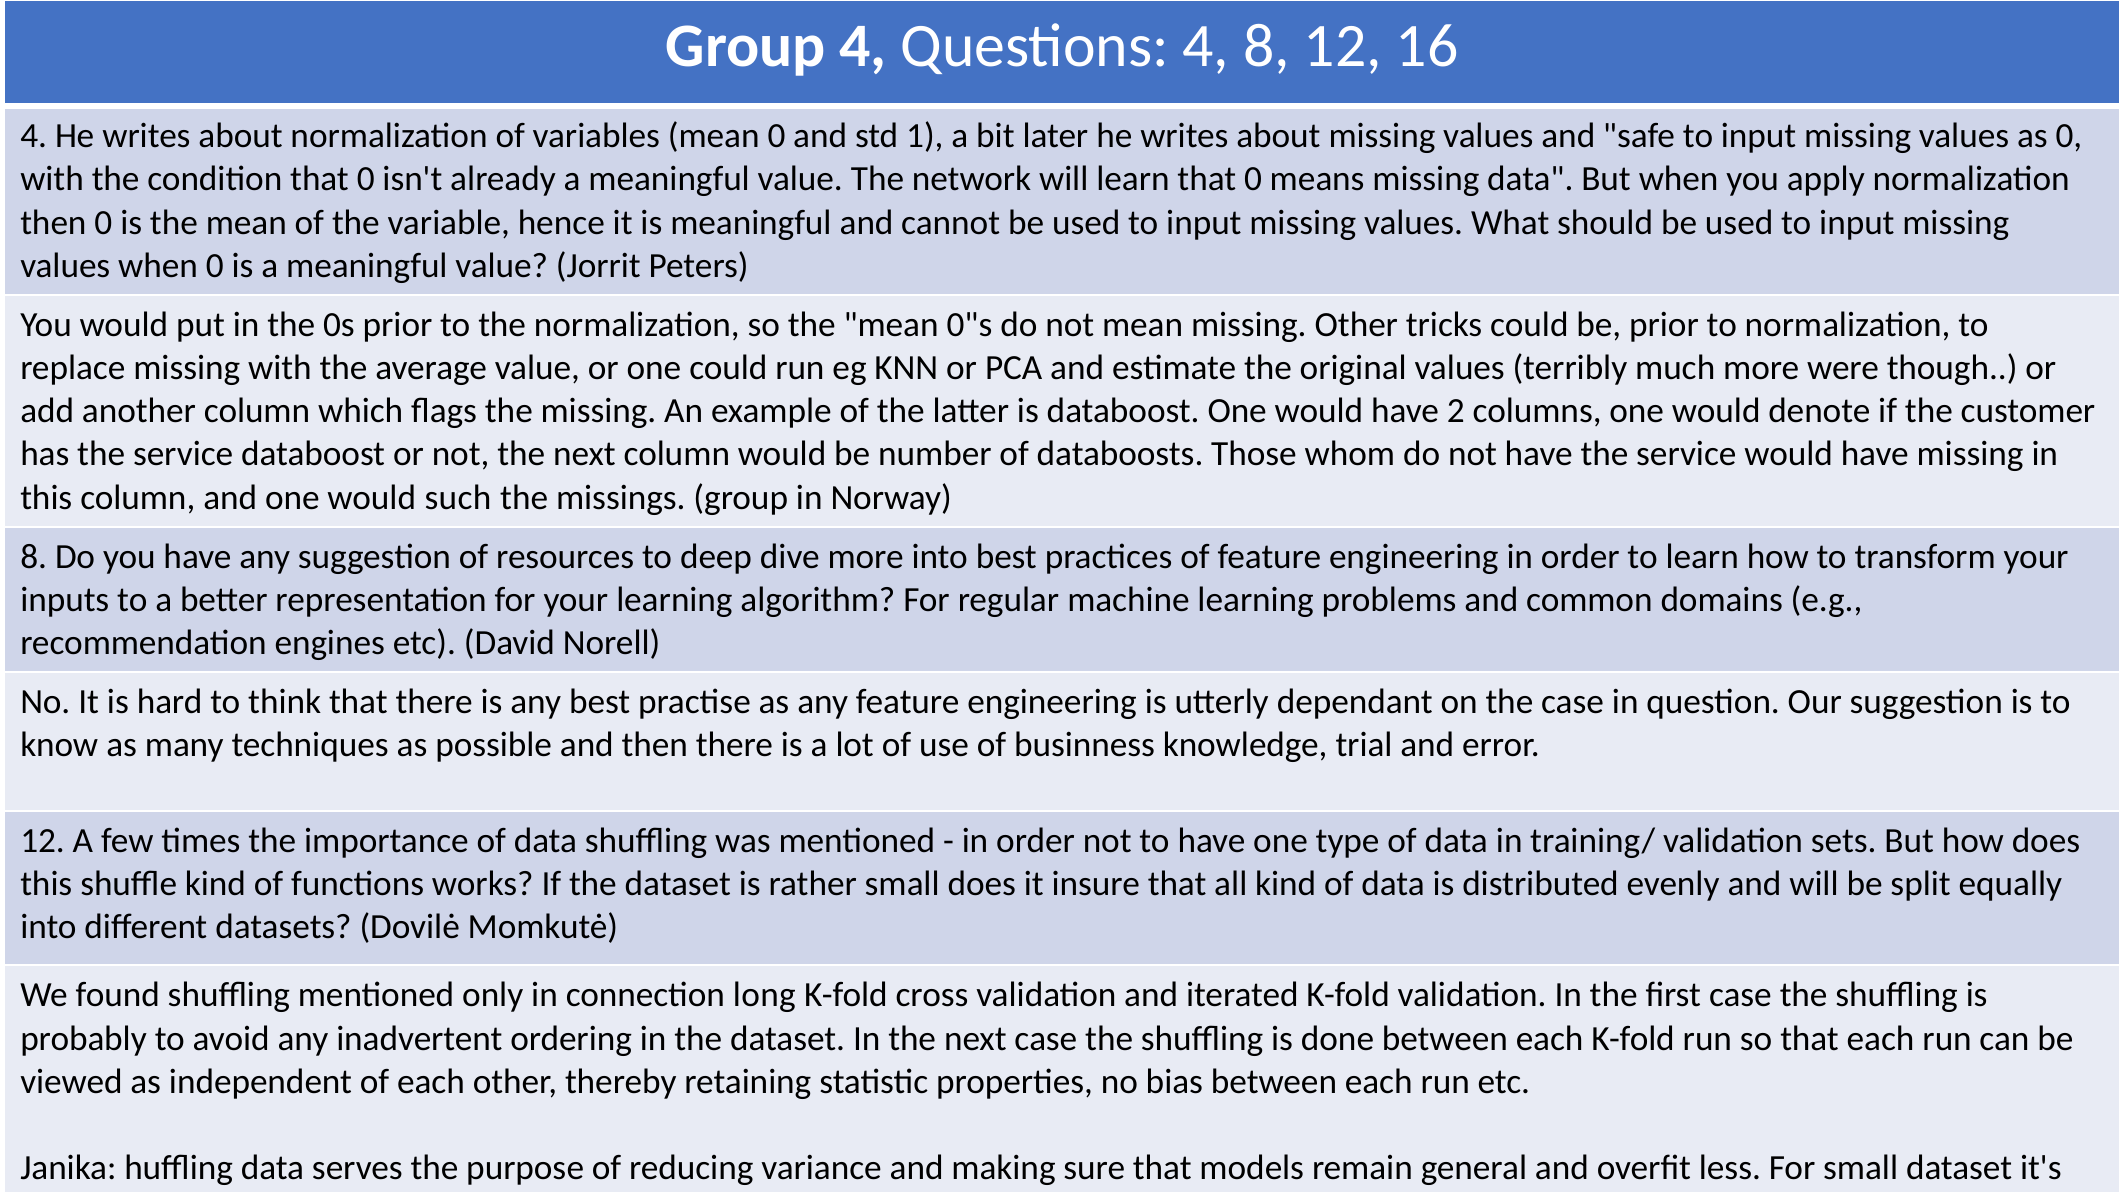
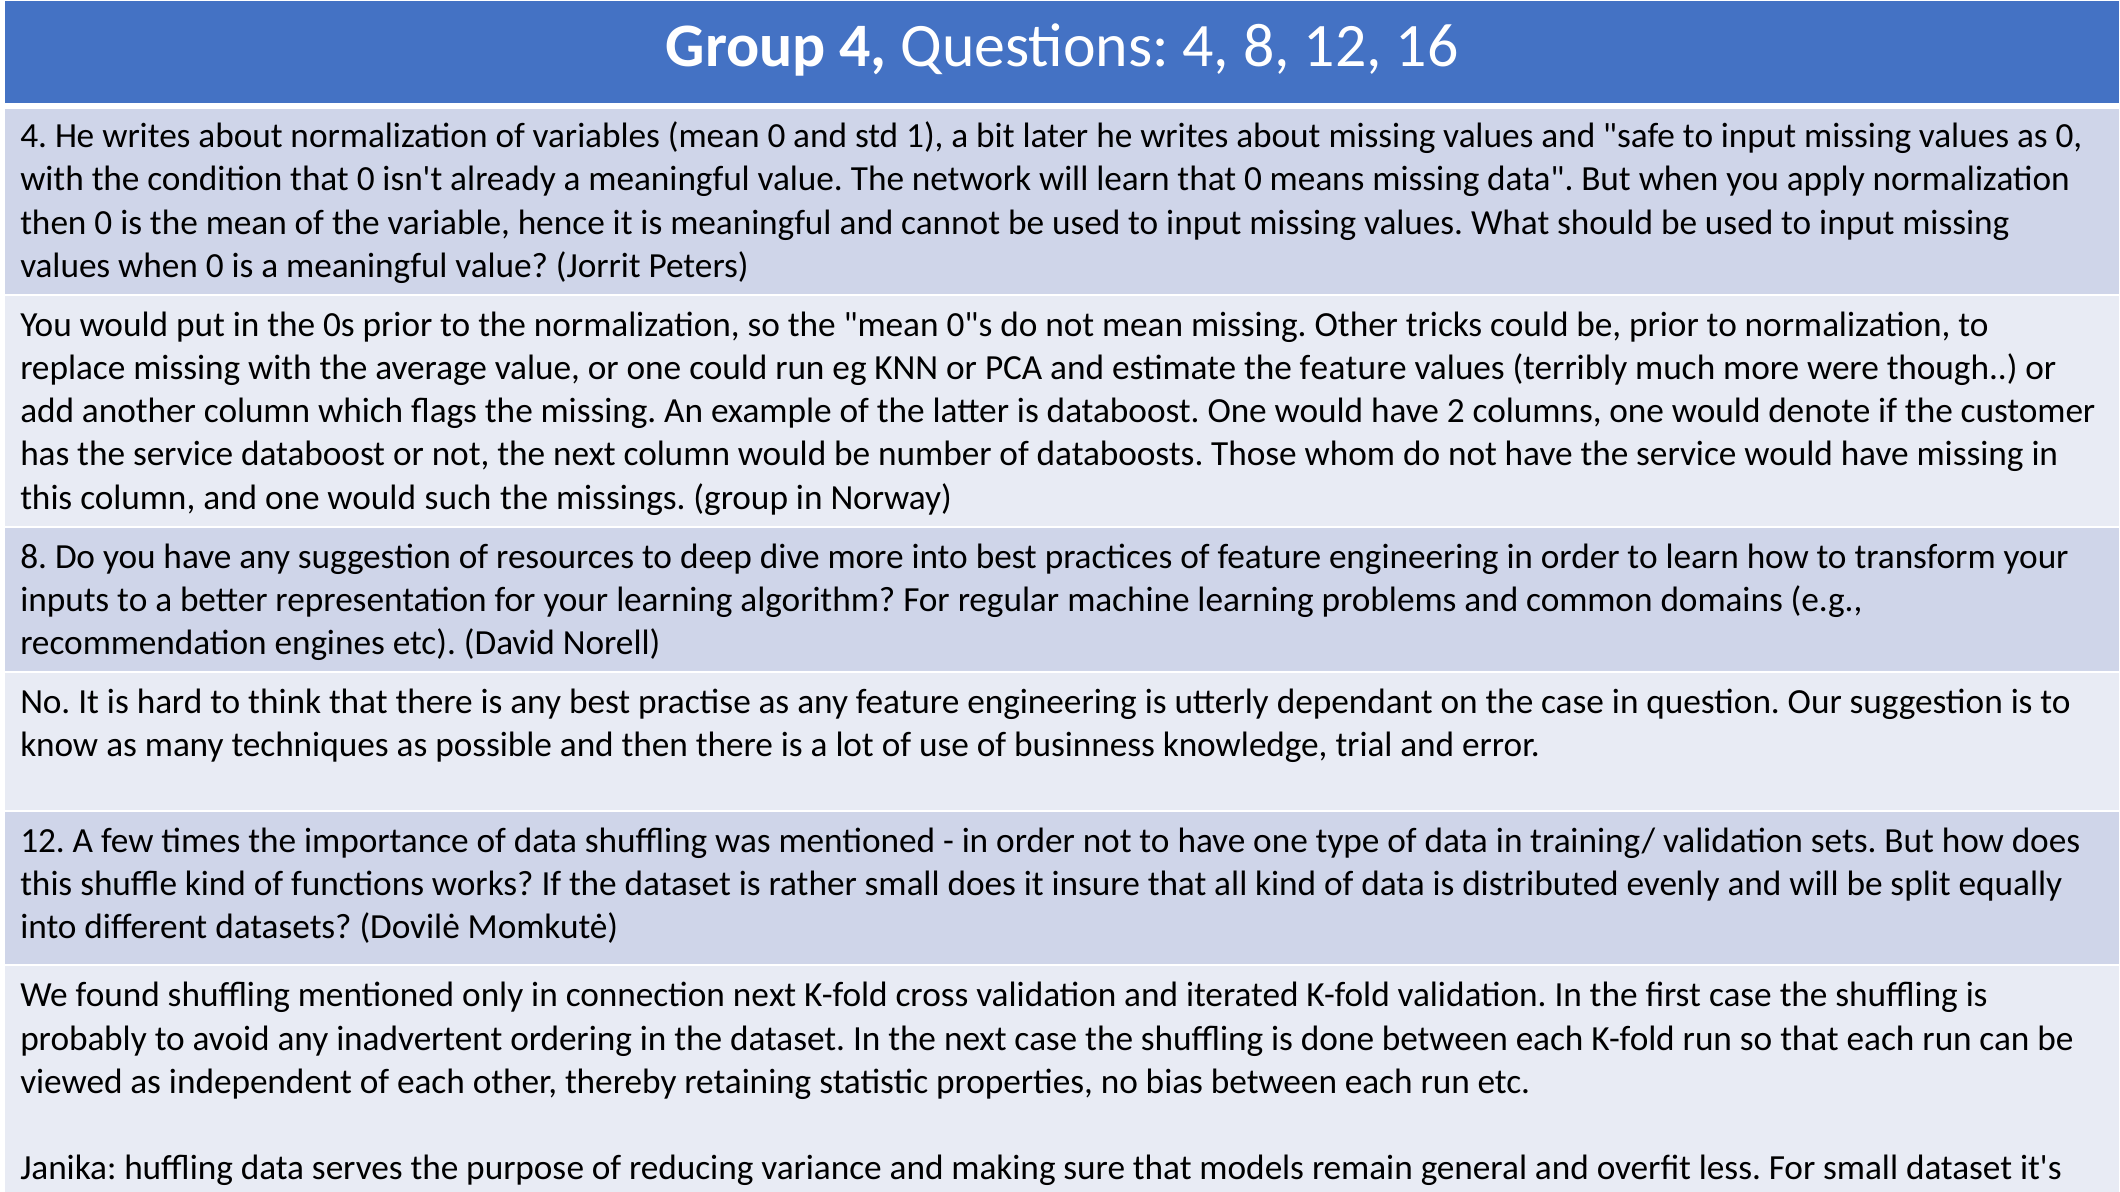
the original: original -> feature (1353, 368)
connection long: long -> next (765, 996)
